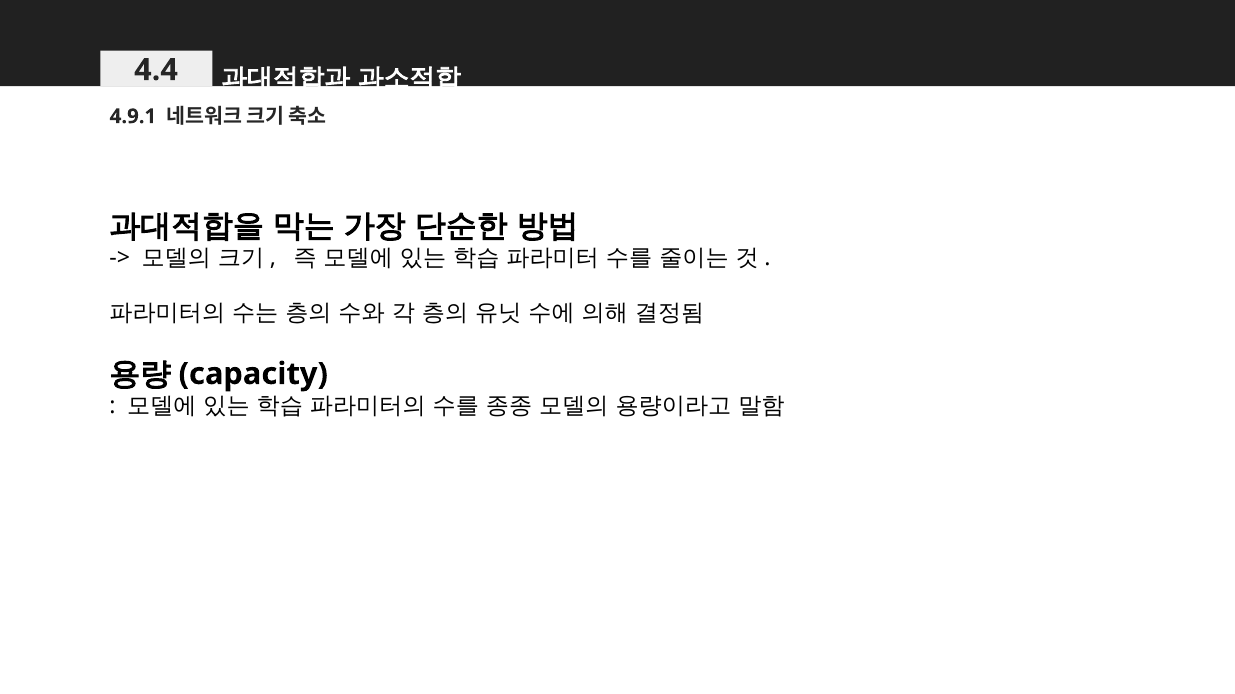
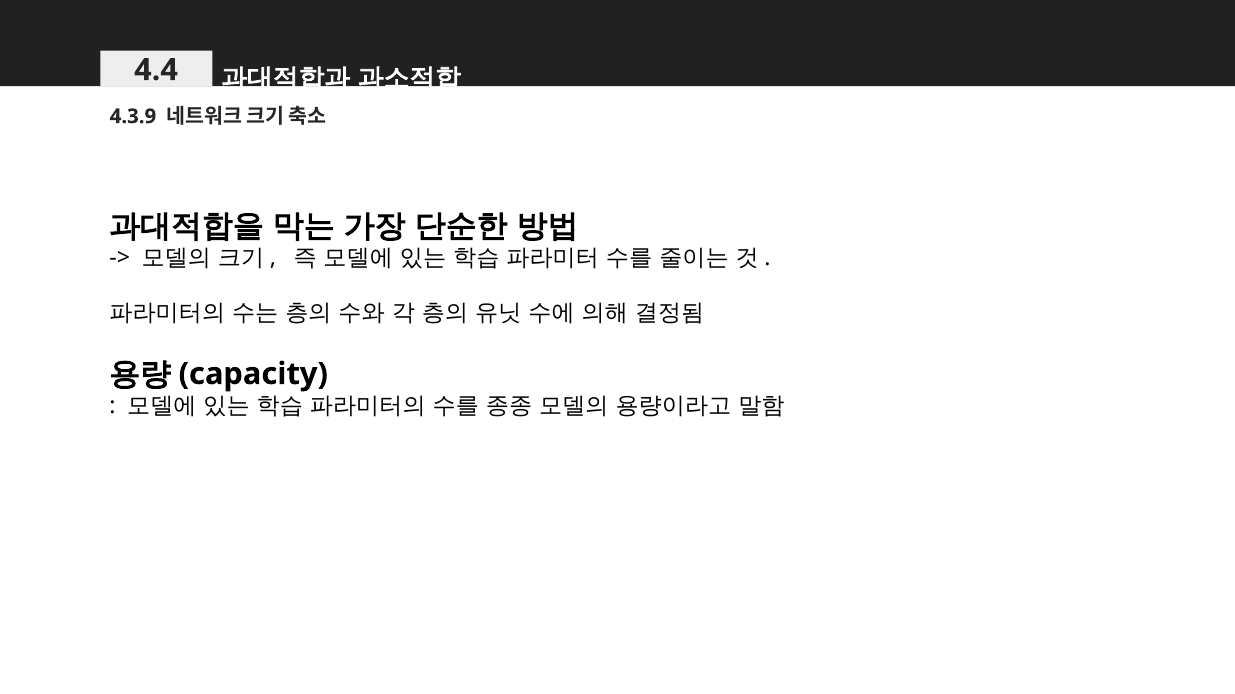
4.9.1: 4.9.1 -> 4.3.9 (133, 116)
